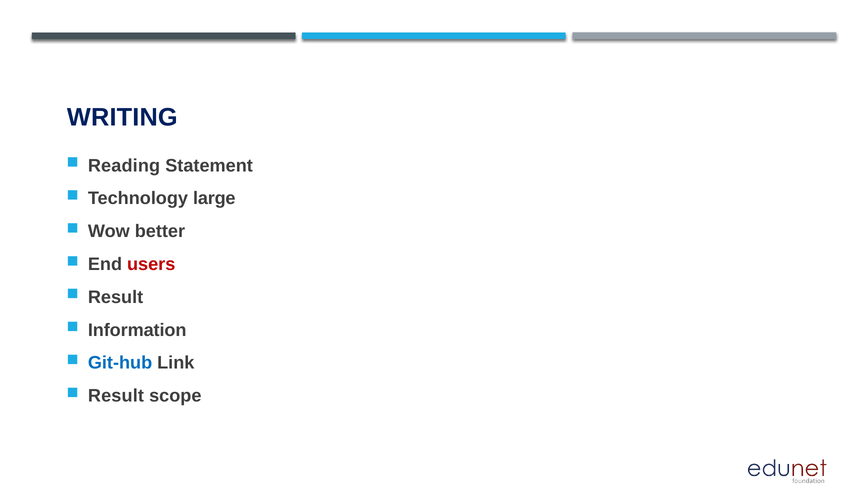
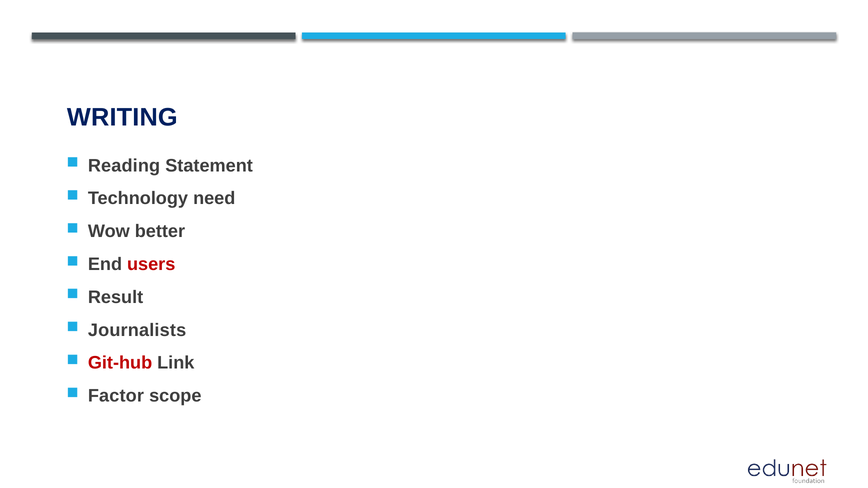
large: large -> need (214, 199)
Information: Information -> Journalists (137, 330)
Git-hub colour: blue -> red (120, 363)
Result: Result -> Factor (116, 396)
